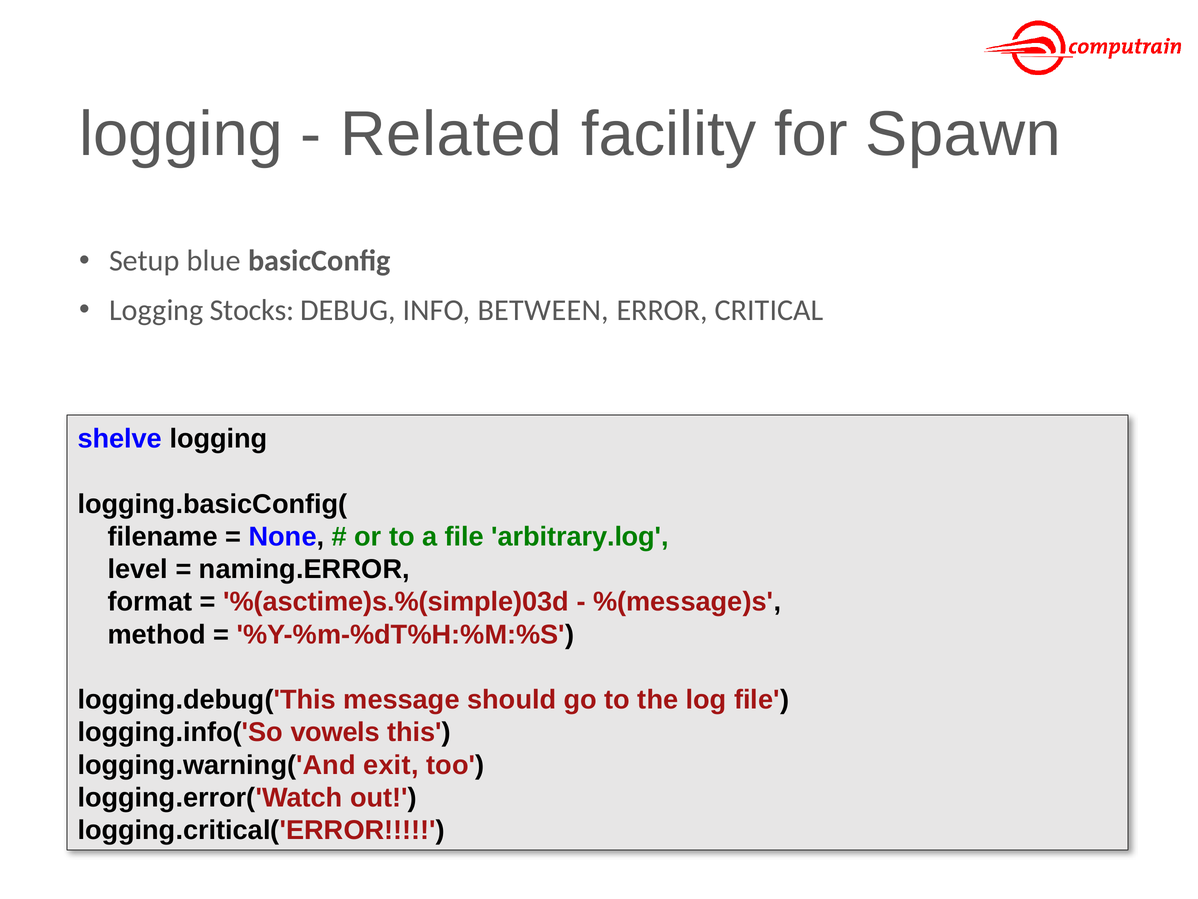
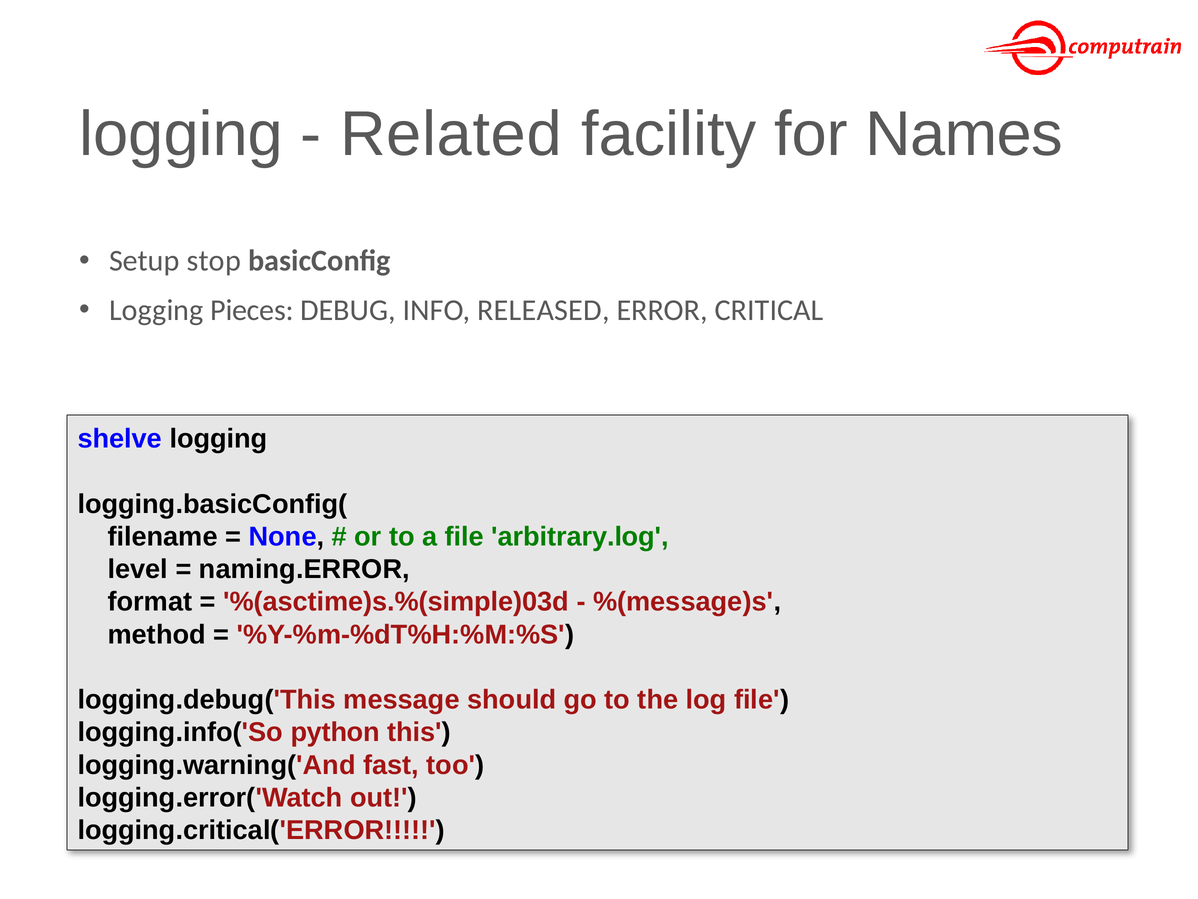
Spawn: Spawn -> Names (964, 134)
blue: blue -> stop (214, 261)
Stocks: Stocks -> Pieces (252, 310)
BETWEEN: BETWEEN -> RELEASED (543, 310)
vowels: vowels -> python (335, 732)
exit: exit -> fast (391, 765)
